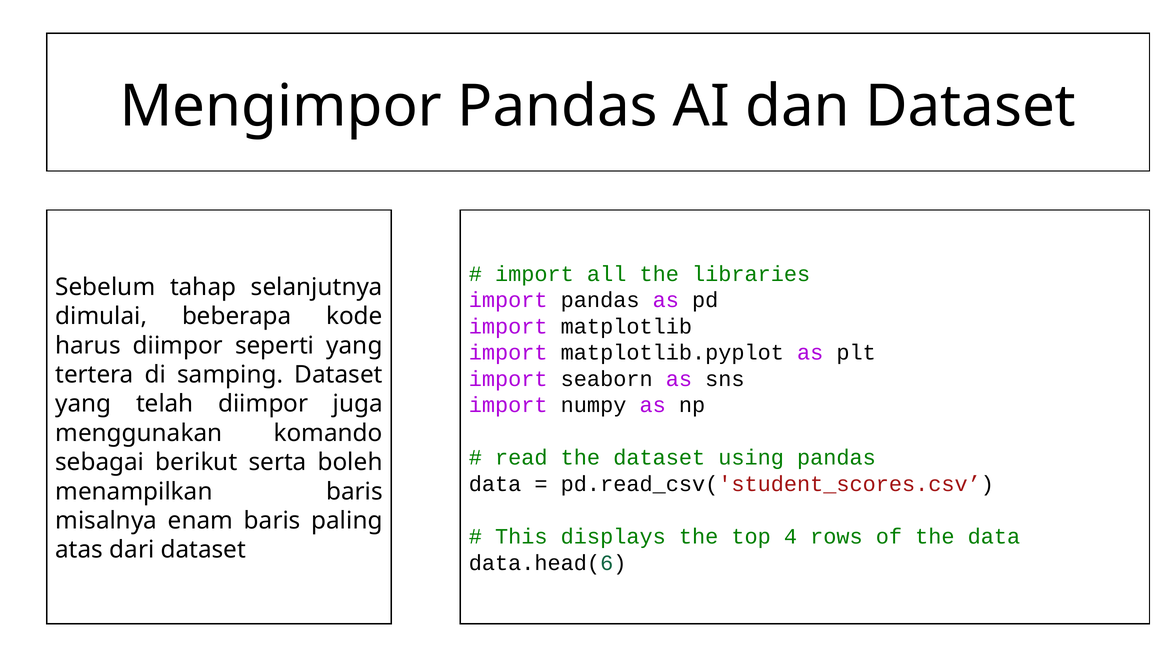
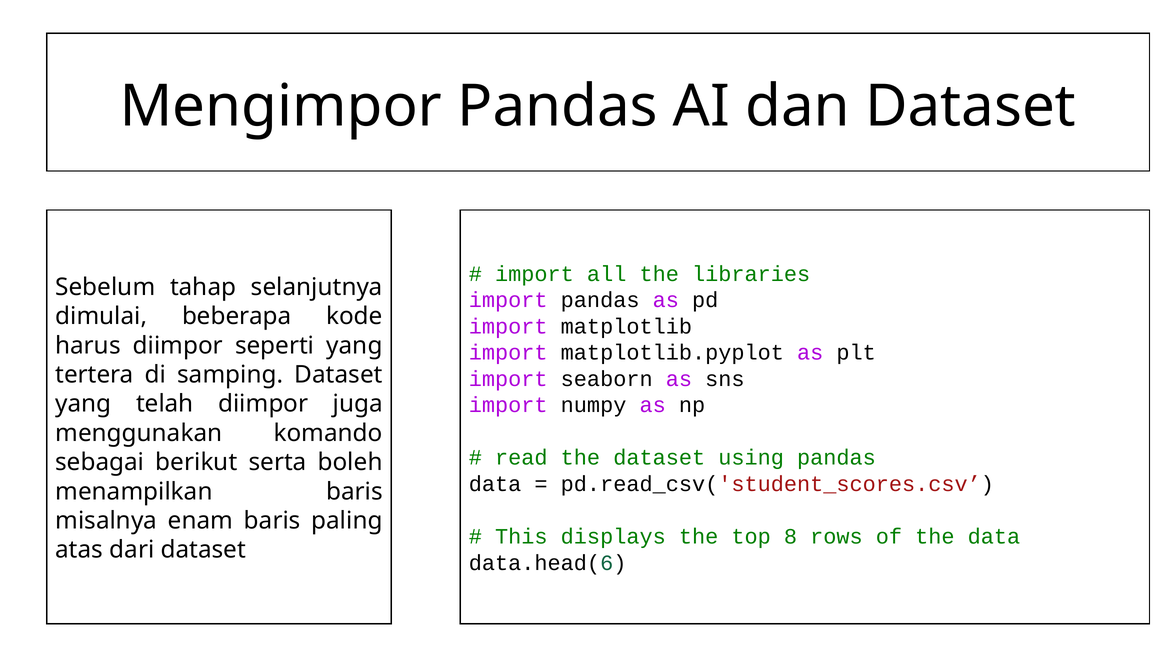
4: 4 -> 8 (790, 536)
